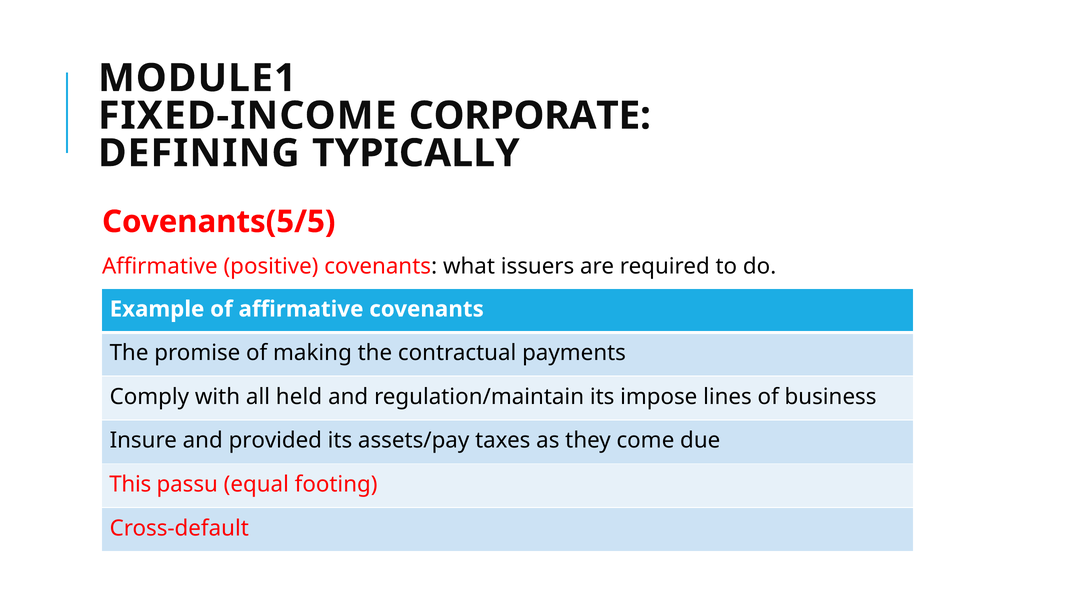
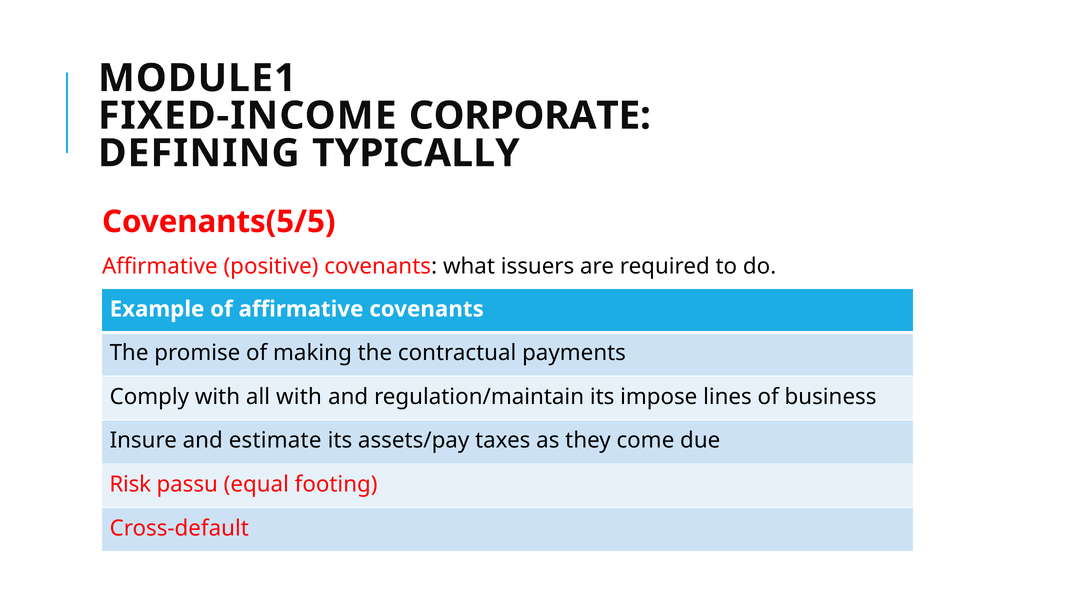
all held: held -> with (299, 396)
provided: provided -> estimate (275, 440)
This: This -> Risk (130, 484)
